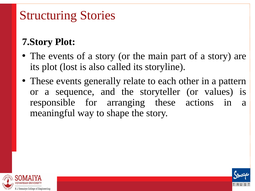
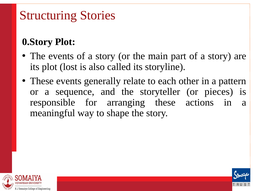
7.Story: 7.Story -> 0.Story (37, 42)
values: values -> pieces (219, 92)
